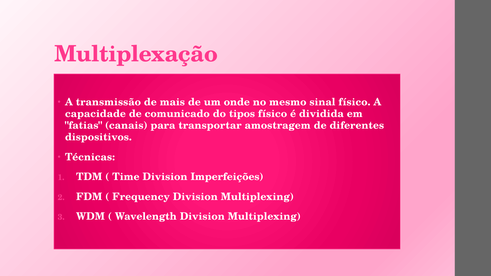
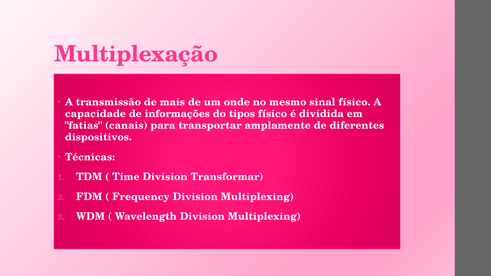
comunicado: comunicado -> informações (177, 114)
amostragem: amostragem -> amplamente (278, 126)
Imperfeições: Imperfeições -> Transformar (227, 177)
